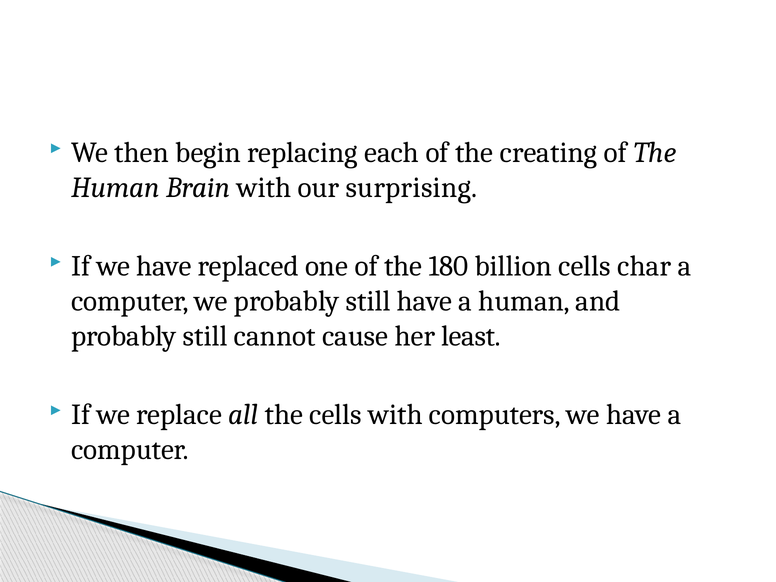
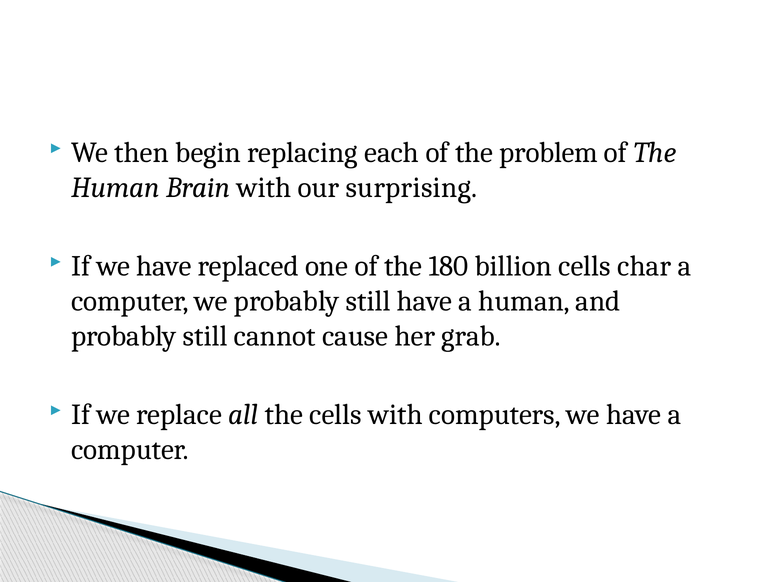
creating: creating -> problem (549, 153)
least: least -> grab (471, 336)
